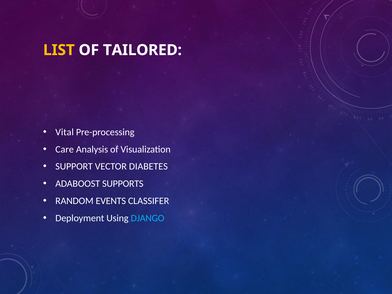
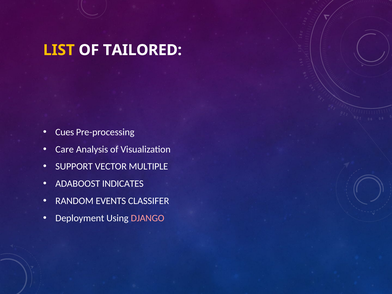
Vital: Vital -> Cues (65, 132)
DIABETES: DIABETES -> MULTIPLE (148, 167)
SUPPORTS: SUPPORTS -> INDICATES (123, 184)
DJANGO colour: light blue -> pink (148, 218)
